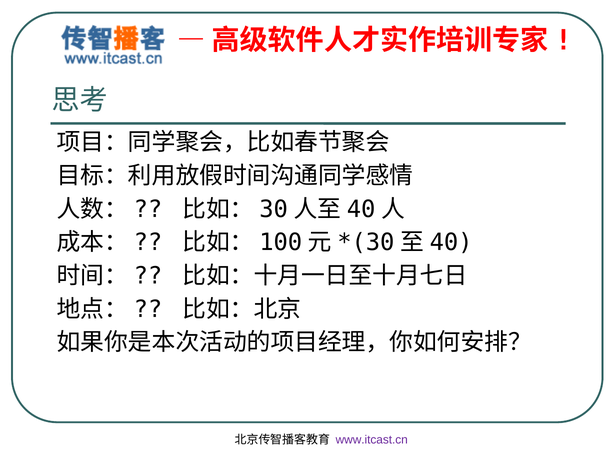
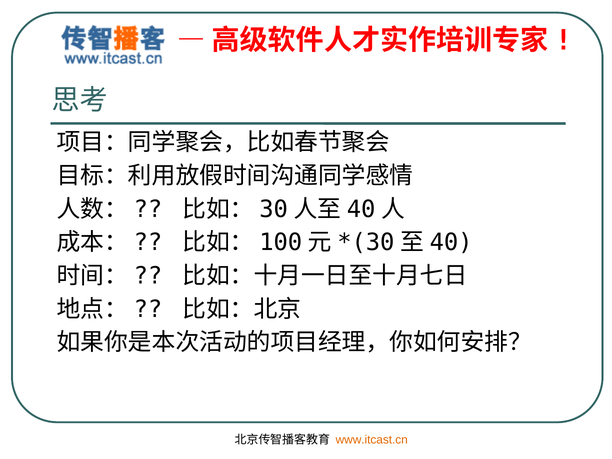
www.itcast.cn colour: purple -> orange (372, 440)
